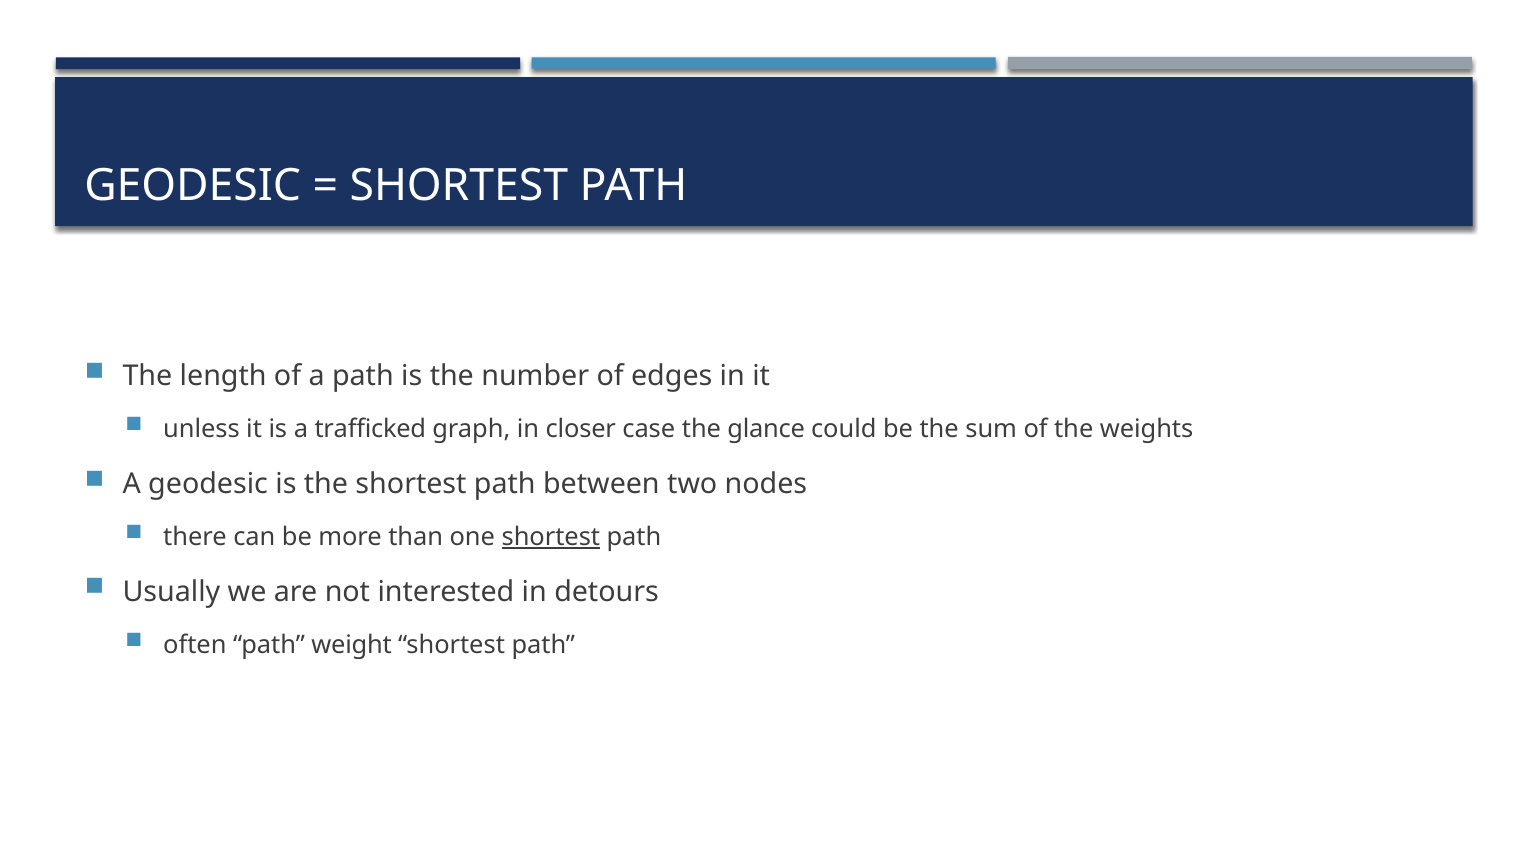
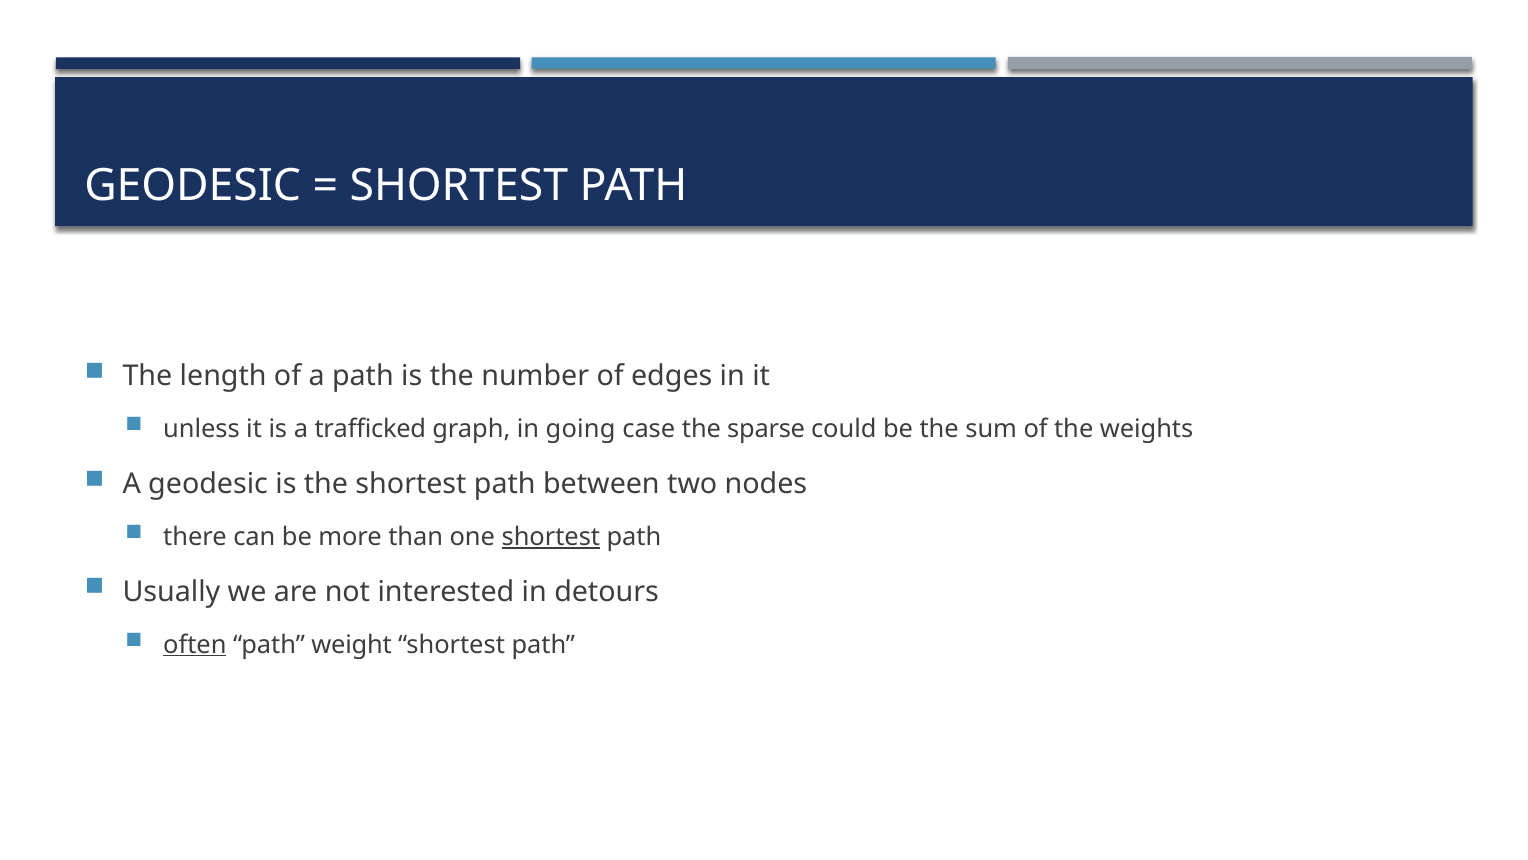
closer: closer -> going (581, 429)
glance: glance -> sparse (766, 429)
often underline: none -> present (195, 644)
